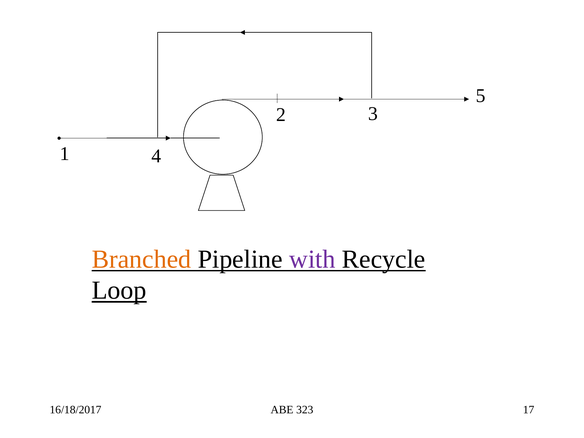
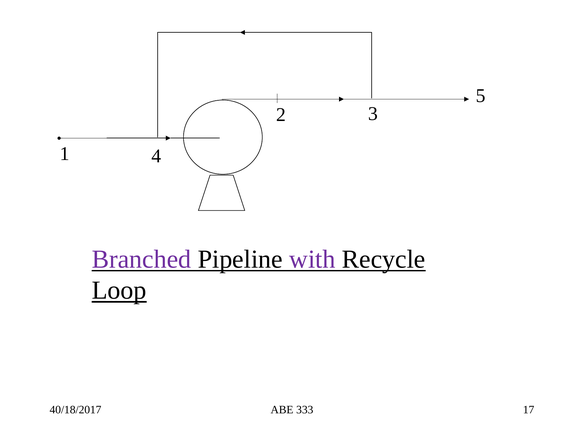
Branched colour: orange -> purple (142, 259)
16/18/2017: 16/18/2017 -> 40/18/2017 (76, 410)
323: 323 -> 333 (305, 410)
